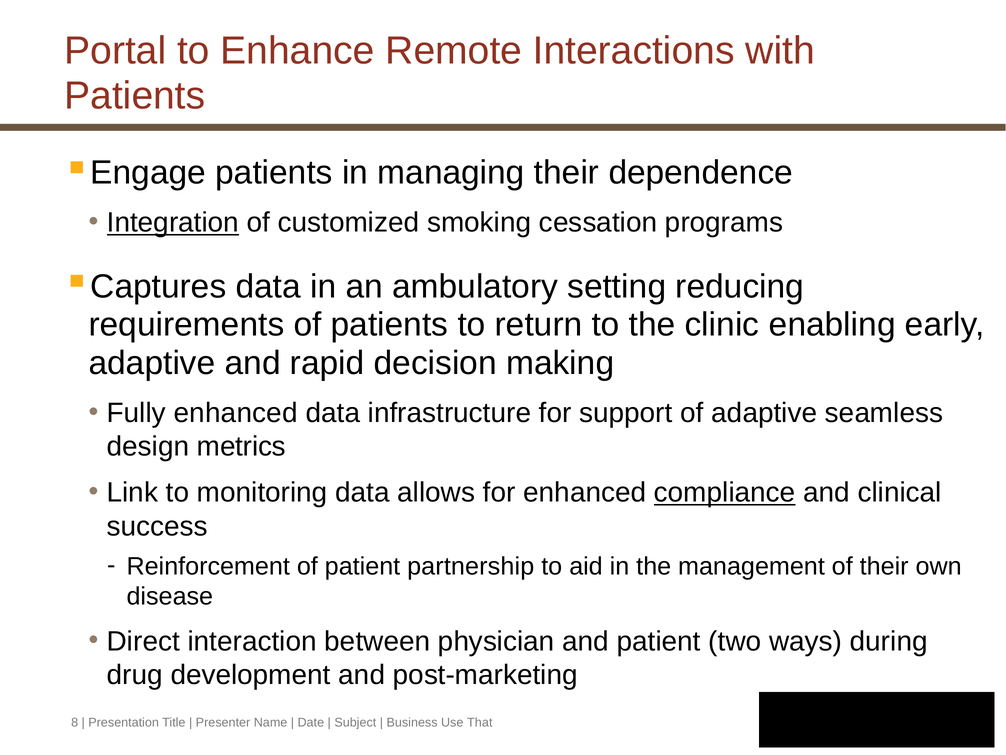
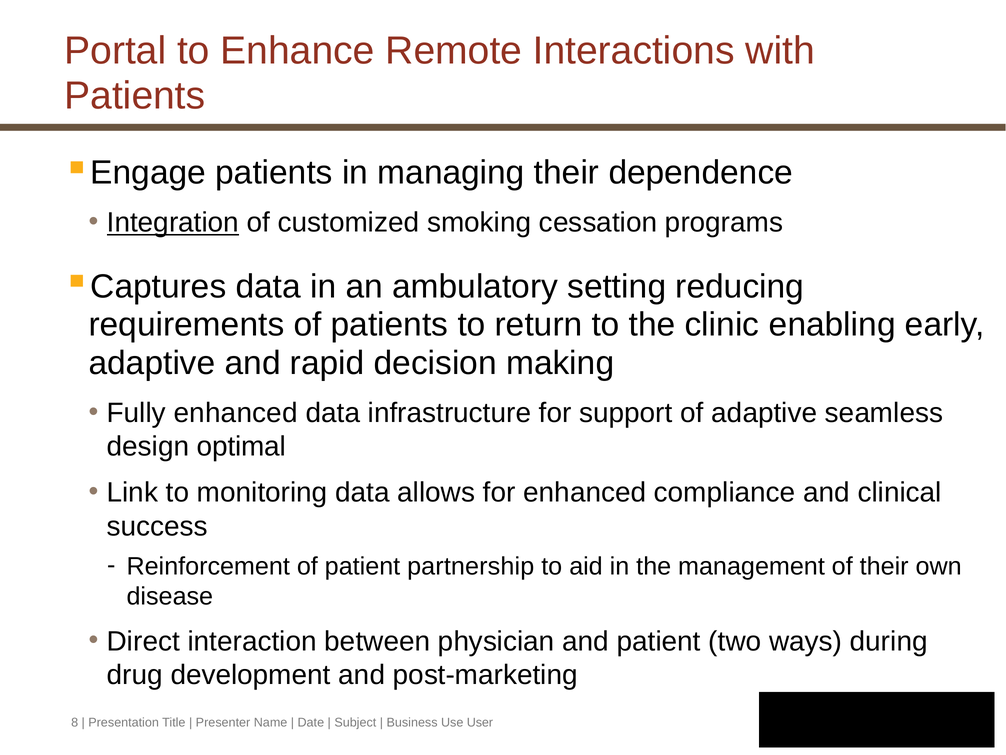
metrics: metrics -> optimal (241, 446)
compliance underline: present -> none (725, 492)
That: That -> User (480, 722)
